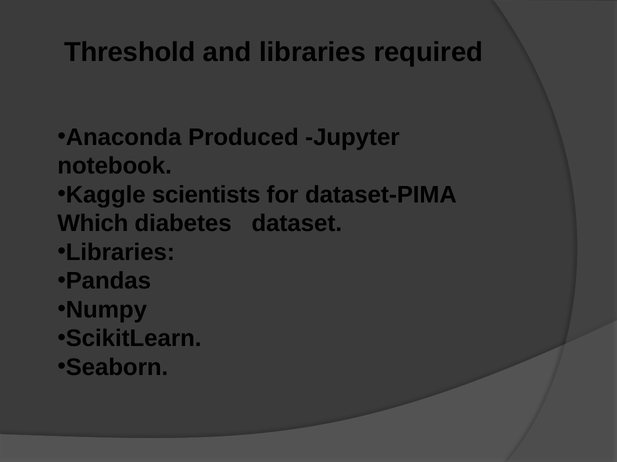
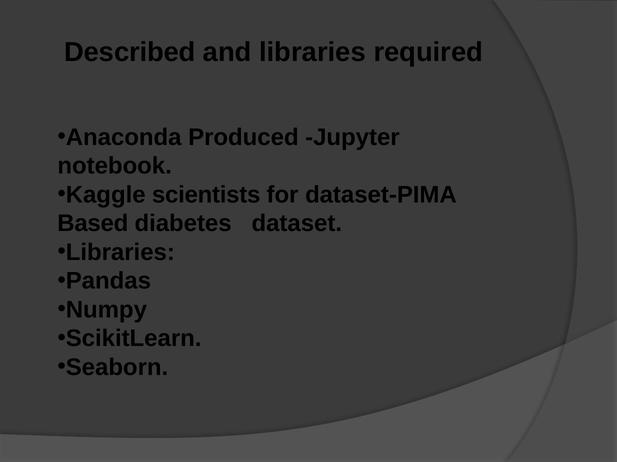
Threshold: Threshold -> Described (130, 52)
Which: Which -> Based (93, 224)
